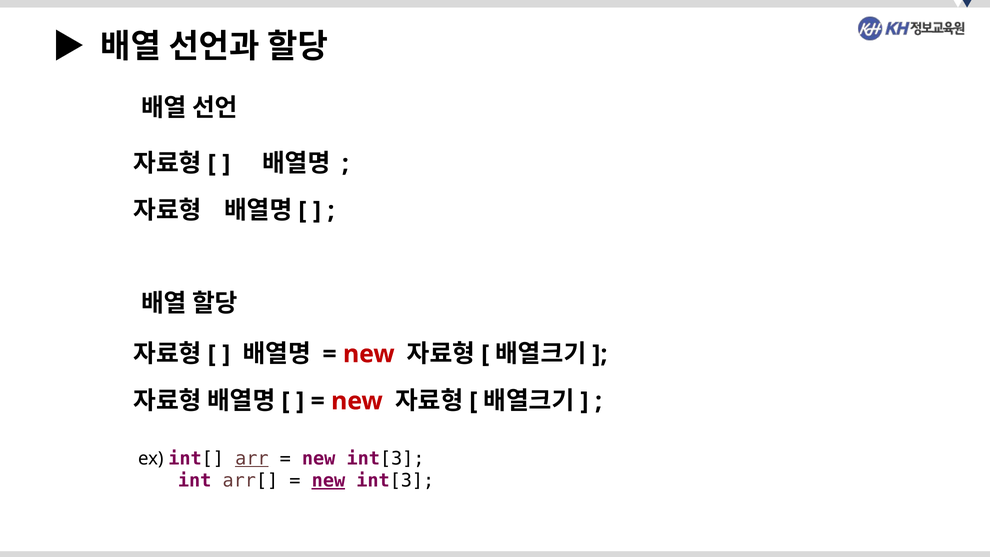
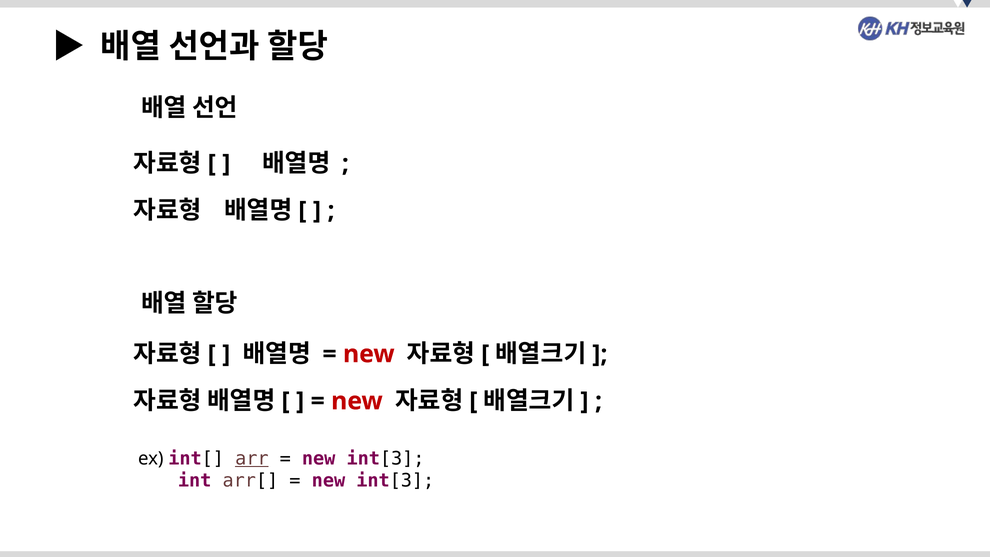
new underline: present -> none (328, 481)
